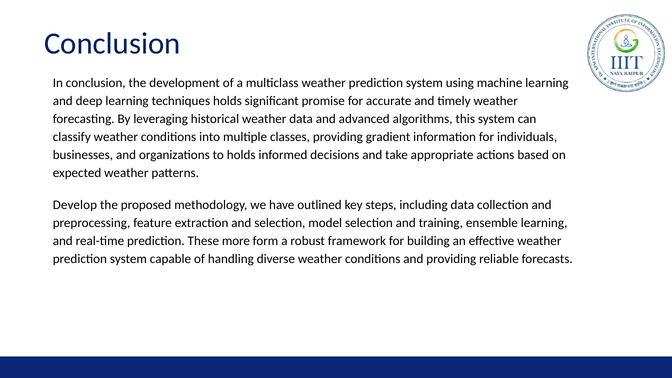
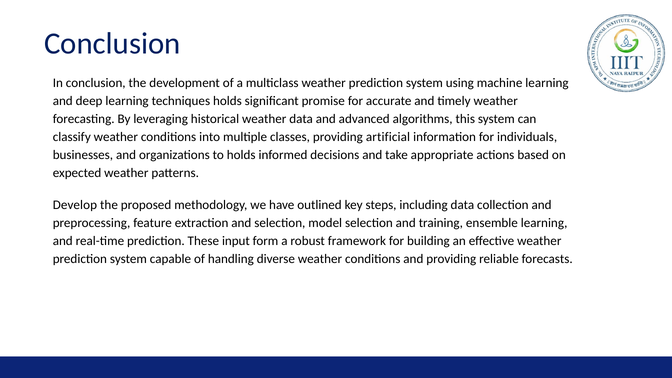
gradient: gradient -> artificial (388, 137)
more: more -> input (236, 241)
